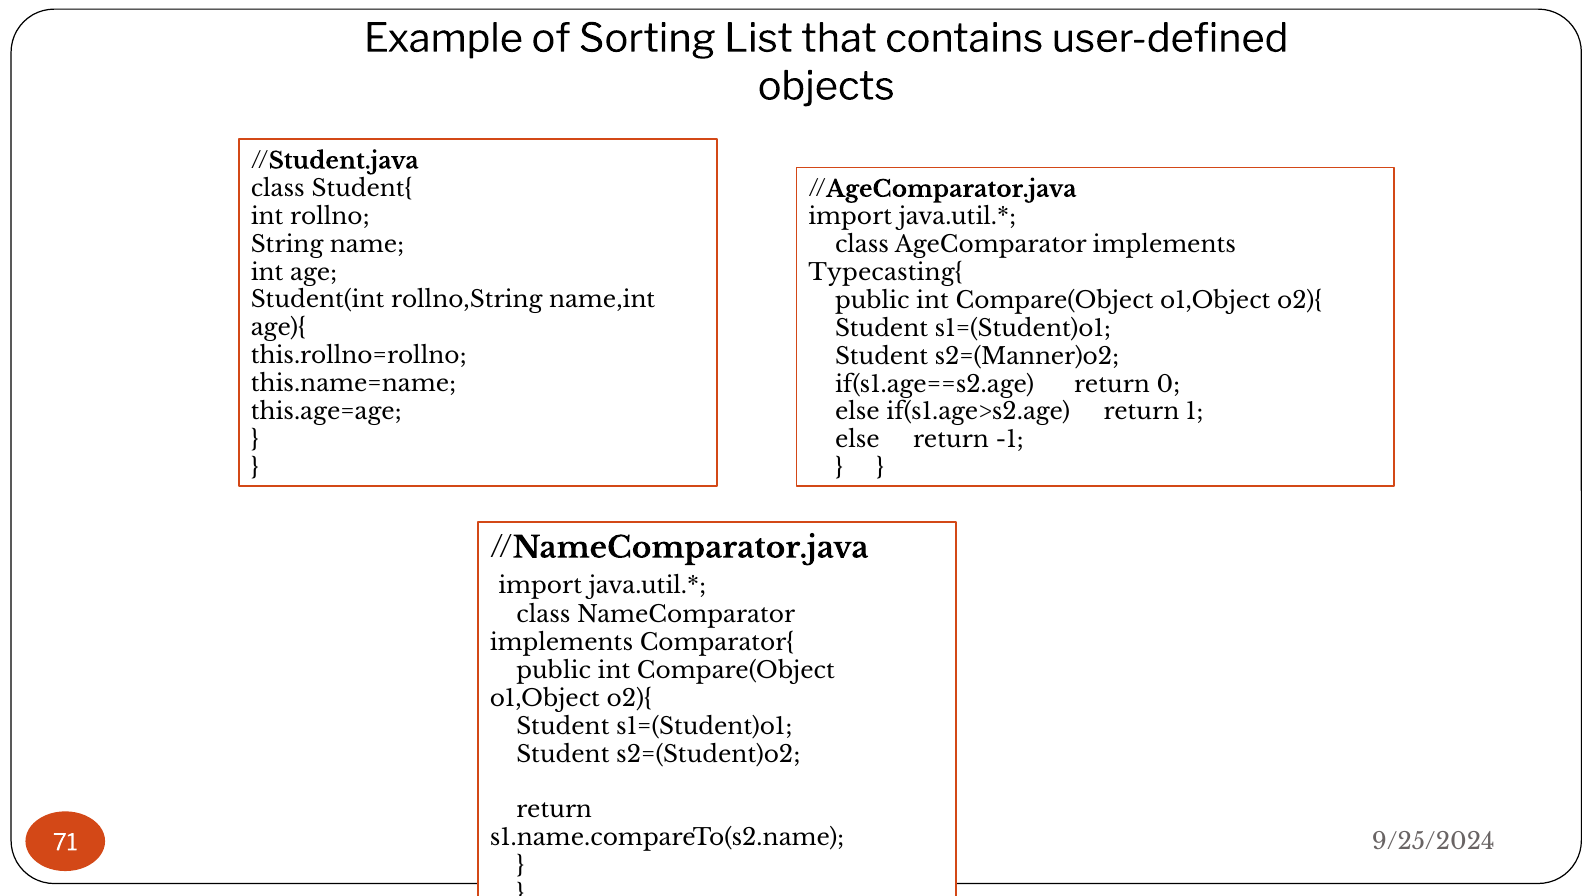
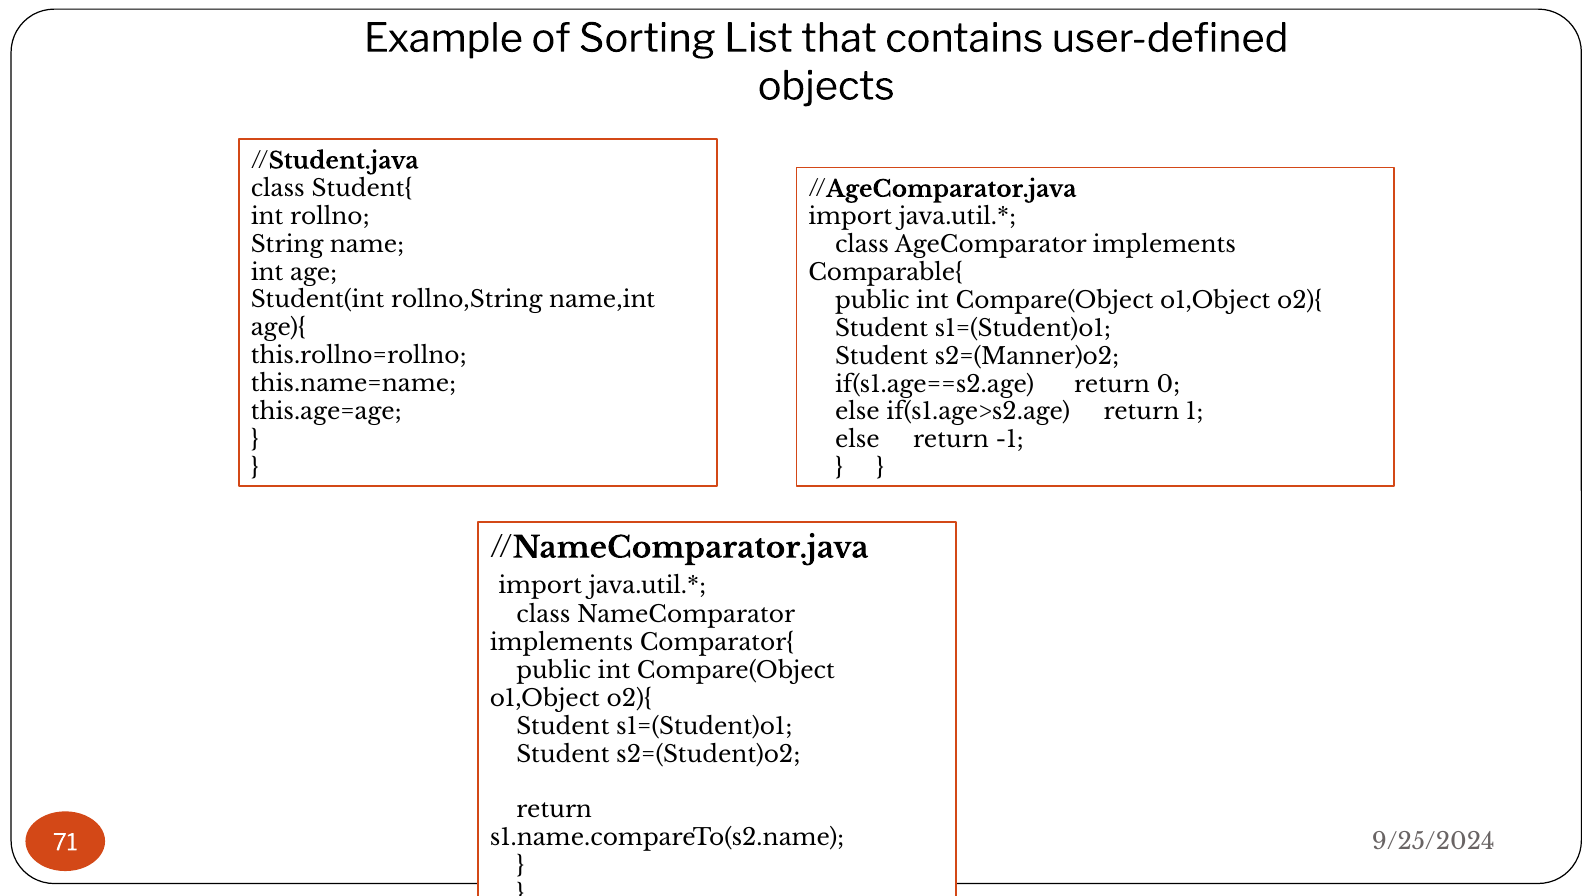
Typecasting{: Typecasting{ -> Comparable{ (886, 273)
